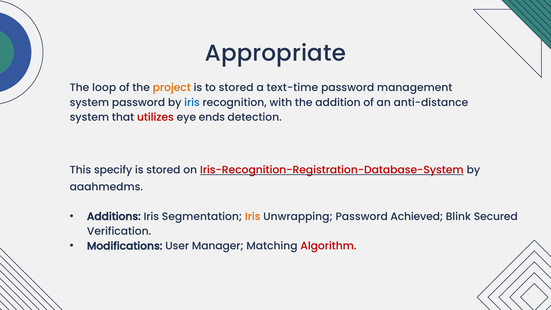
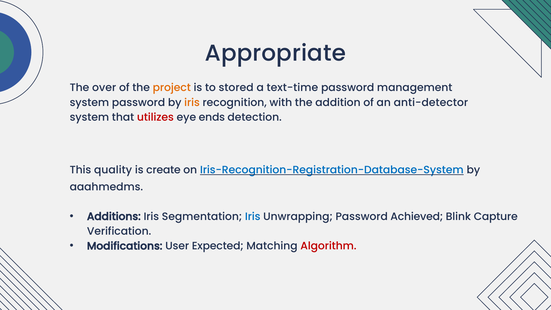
loop: loop -> over (104, 88)
iris colour: blue -> orange (192, 103)
anti-distance: anti-distance -> anti-detector (431, 103)
specify: specify -> quality (113, 170)
is stored: stored -> create (163, 170)
Iris-Recognition-Registration-Database-System colour: red -> blue (332, 170)
Iris colour: orange -> blue (253, 216)
Secured: Secured -> Capture (496, 216)
Manager: Manager -> Expected (218, 246)
